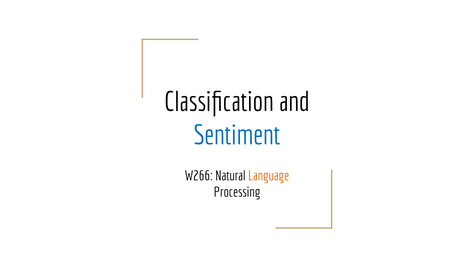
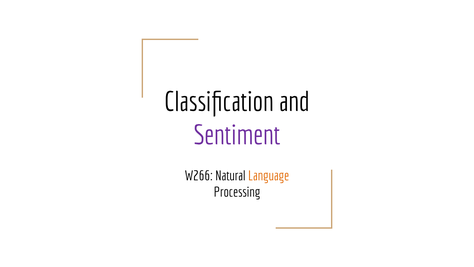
Sentiment colour: blue -> purple (237, 135)
